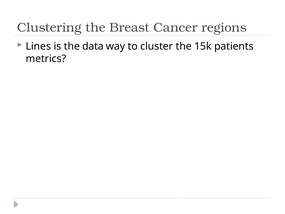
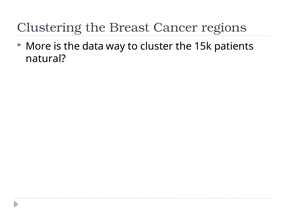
Lines: Lines -> More (38, 46)
metrics: metrics -> natural (46, 59)
